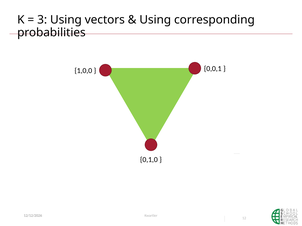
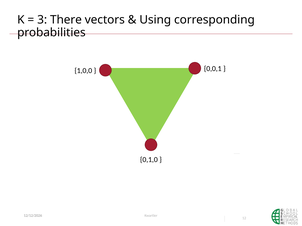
3 Using: Using -> There (66, 20)
